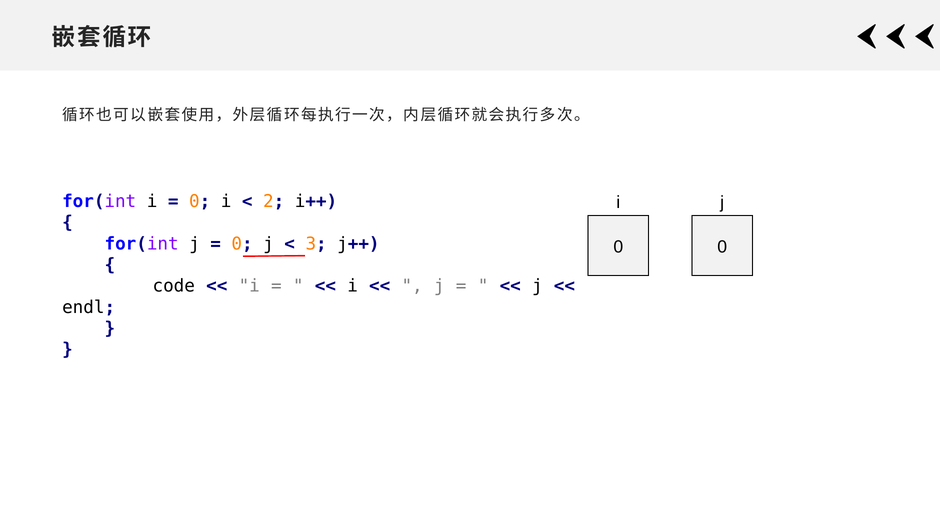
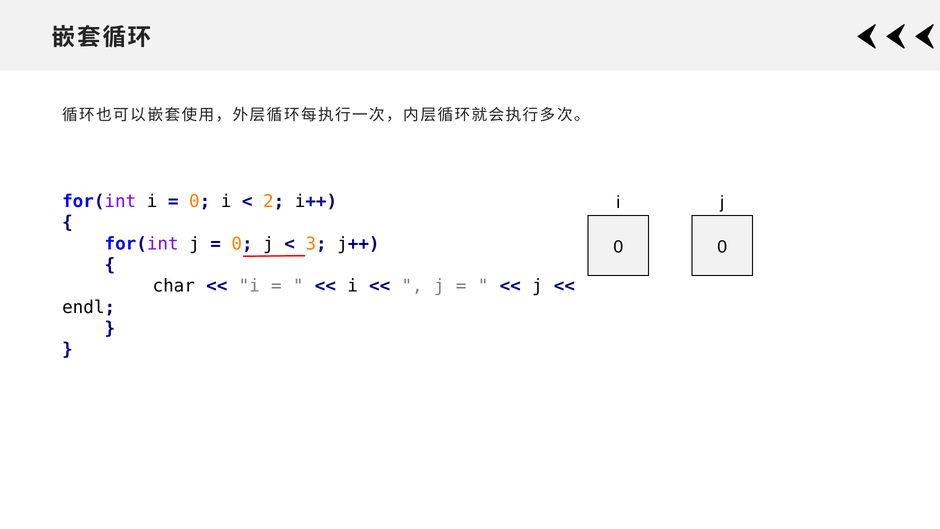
code: code -> char (174, 286)
